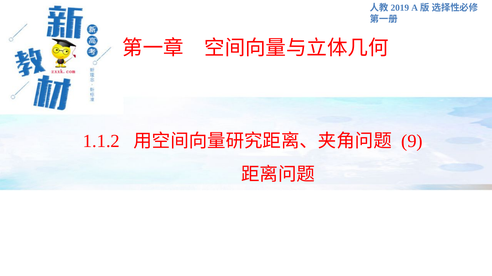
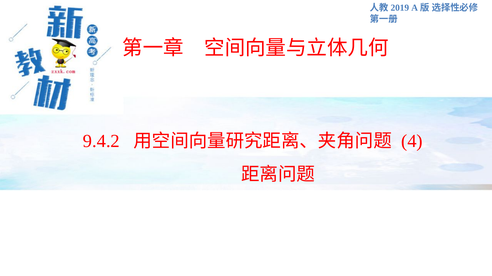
1.1.2: 1.1.2 -> 9.4.2 (101, 142)
9: 9 -> 4 (412, 142)
